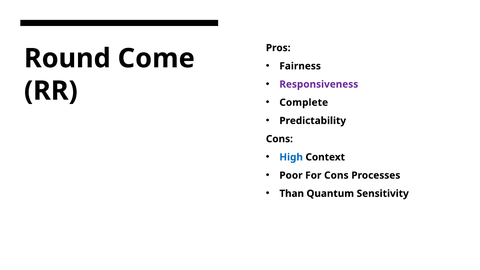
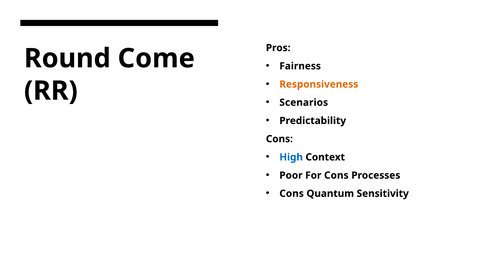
Responsiveness colour: purple -> orange (319, 84)
Complete: Complete -> Scenarios (304, 102)
Than: Than -> Cons (292, 194)
